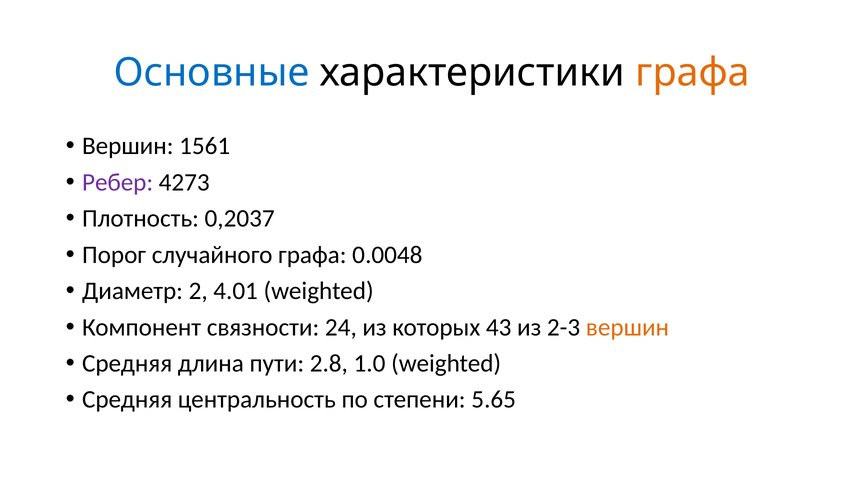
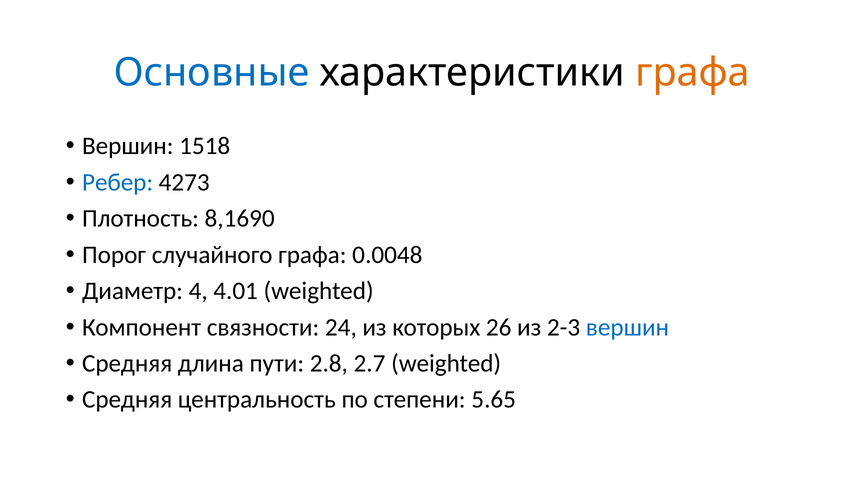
1561: 1561 -> 1518 (205, 146)
Ребер colour: purple -> blue (118, 182)
0,2037: 0,2037 -> 8,1690 (240, 219)
2: 2 -> 4 (198, 291)
43: 43 -> 26 (499, 327)
вершин colour: orange -> blue (627, 327)
1.0: 1.0 -> 2.7 (370, 363)
